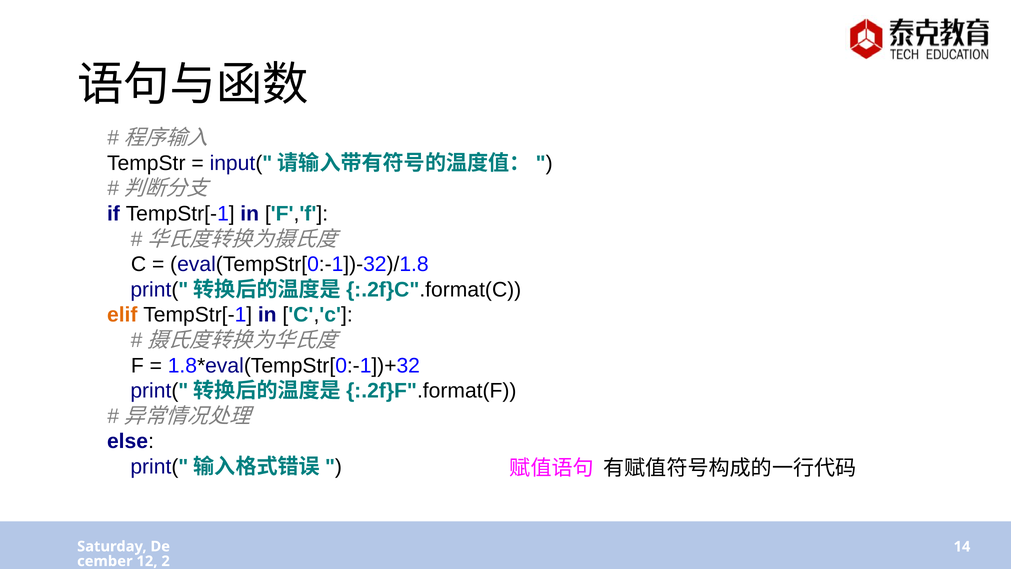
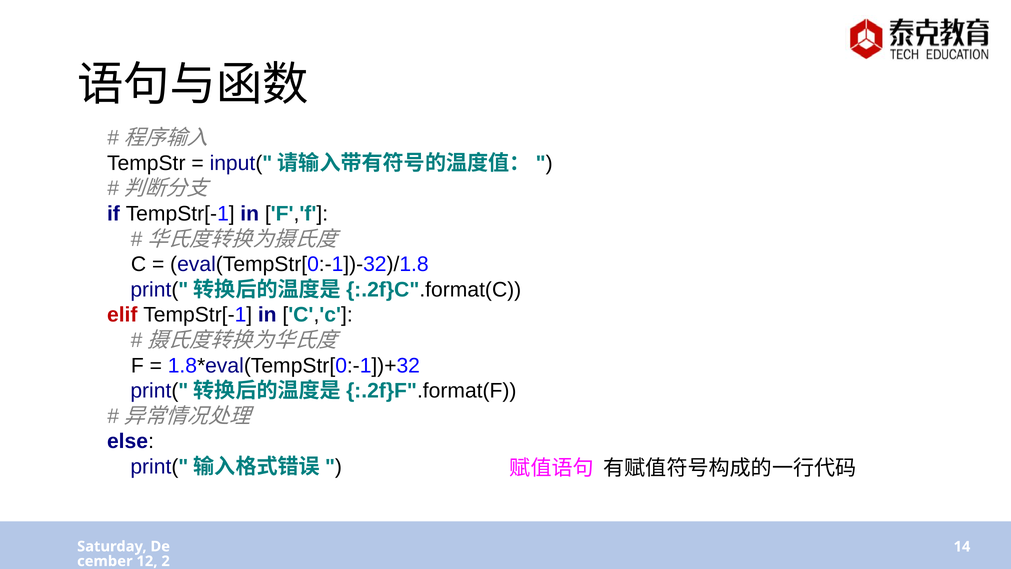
elif colour: orange -> red (122, 315)
